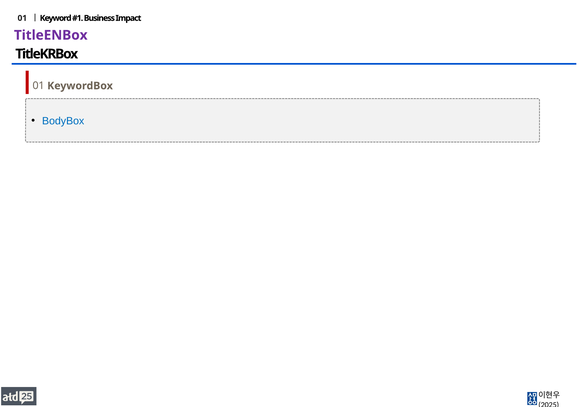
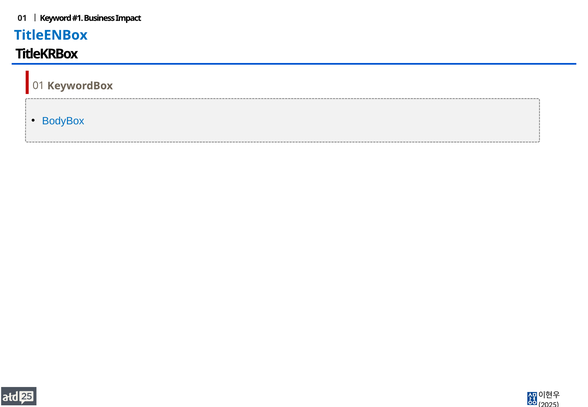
TitleENBox colour: purple -> blue (51, 35)
